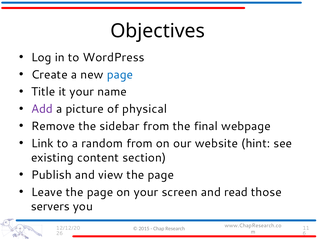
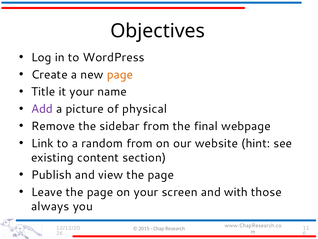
page colour: blue -> orange (120, 74)
read: read -> with (236, 192)
servers: servers -> always (50, 206)
